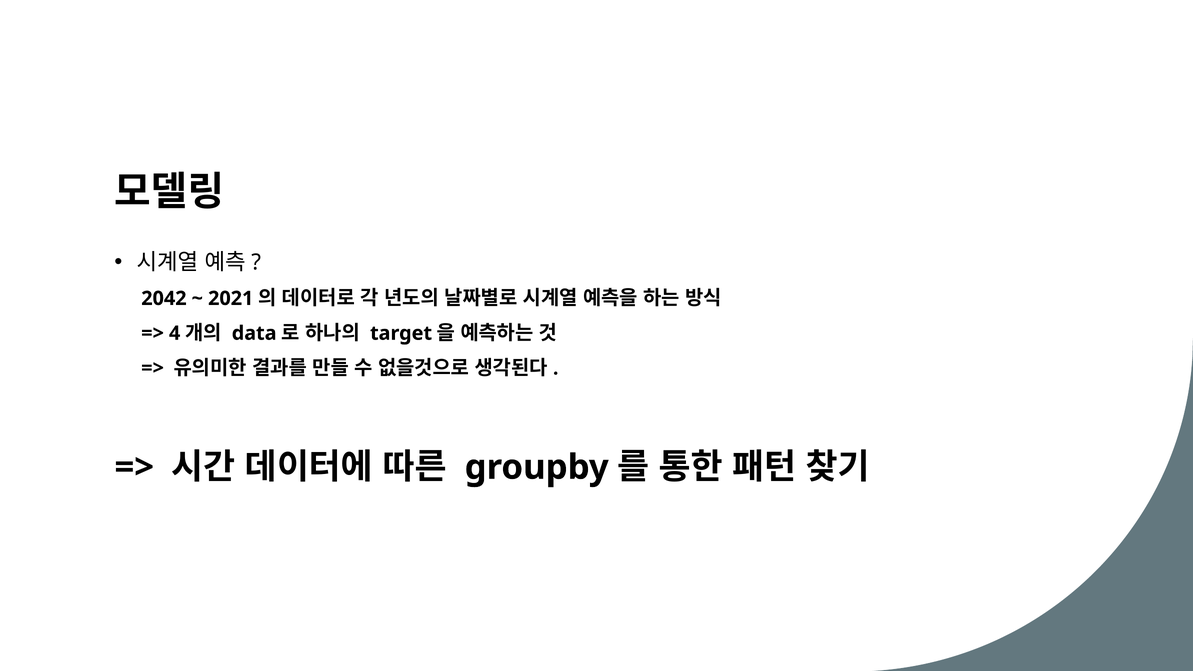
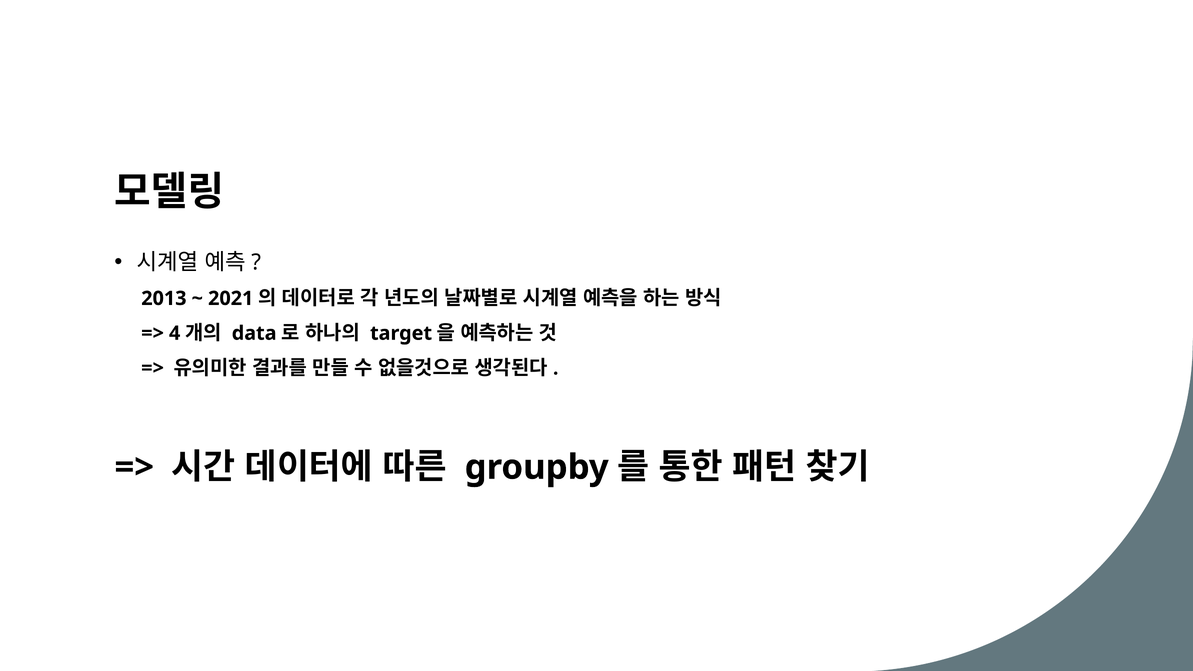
2042: 2042 -> 2013 (164, 298)
